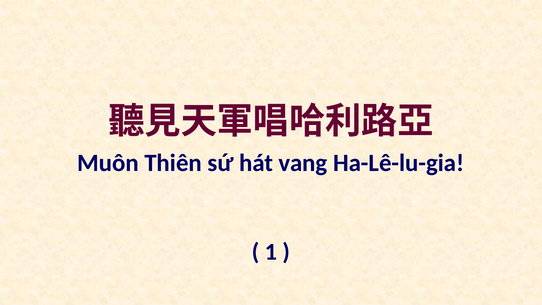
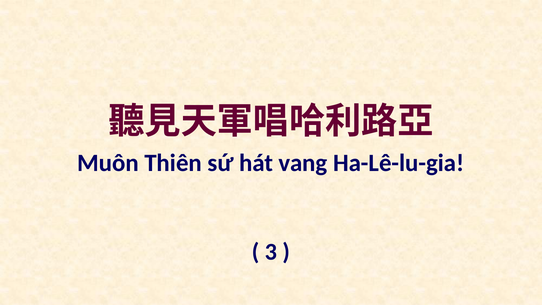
1: 1 -> 3 (271, 252)
